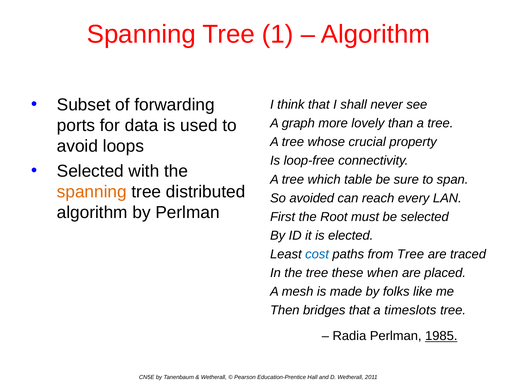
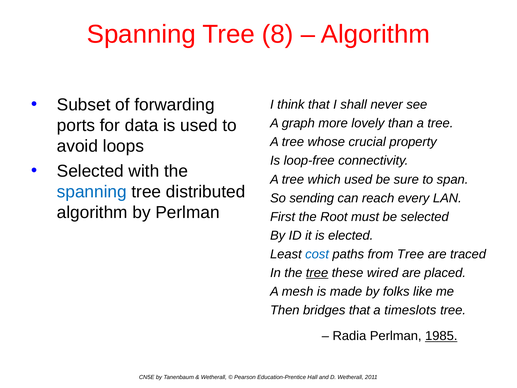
1: 1 -> 8 (278, 34)
which table: table -> used (358, 179)
spanning colour: orange -> blue (92, 192)
avoided: avoided -> sending (312, 198)
tree underline: none -> present (317, 273)
when: when -> wired (383, 273)
